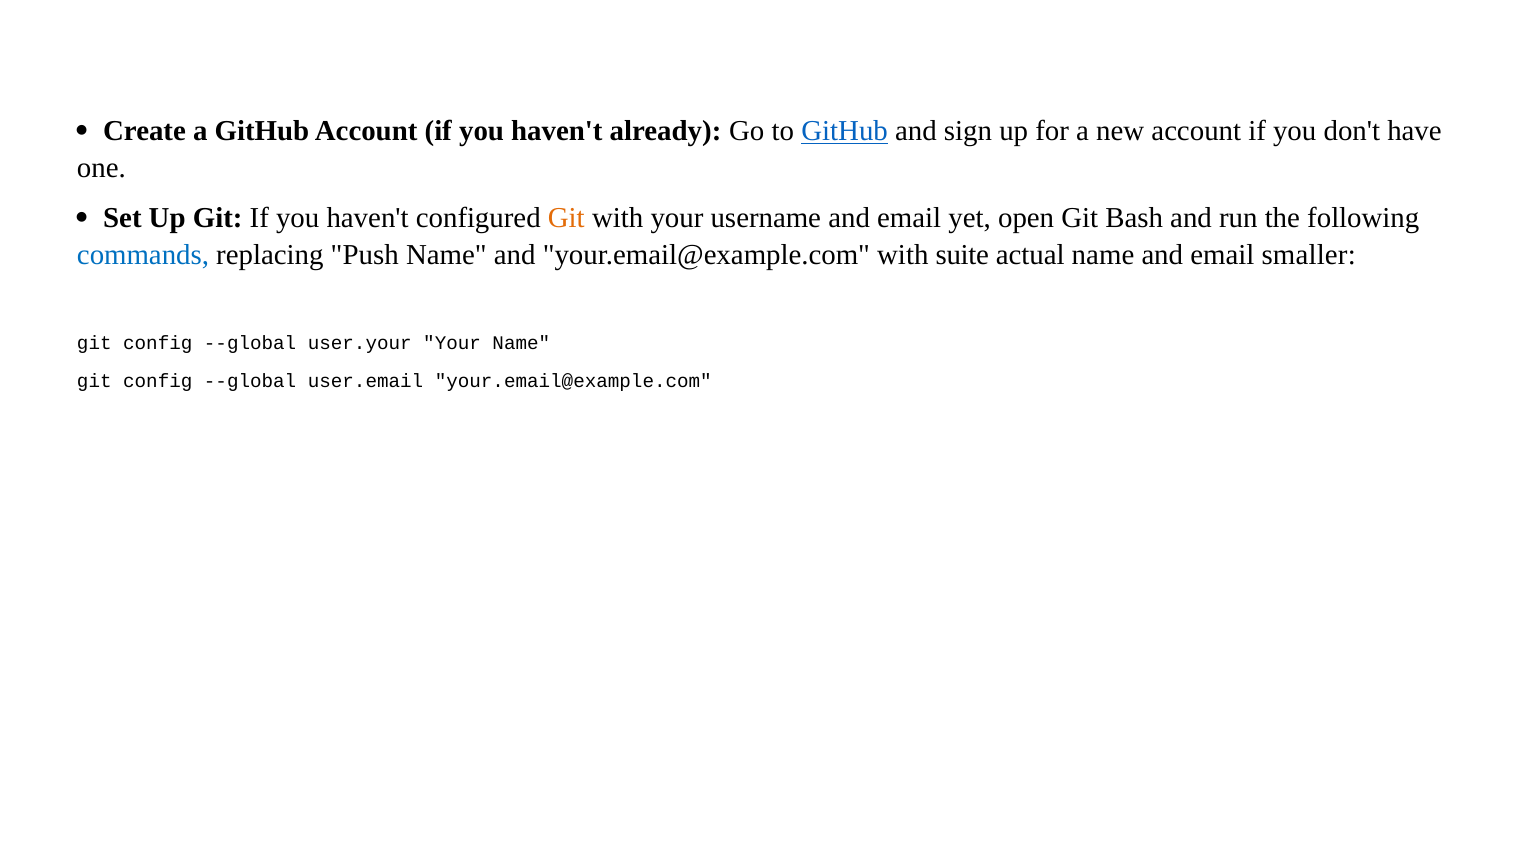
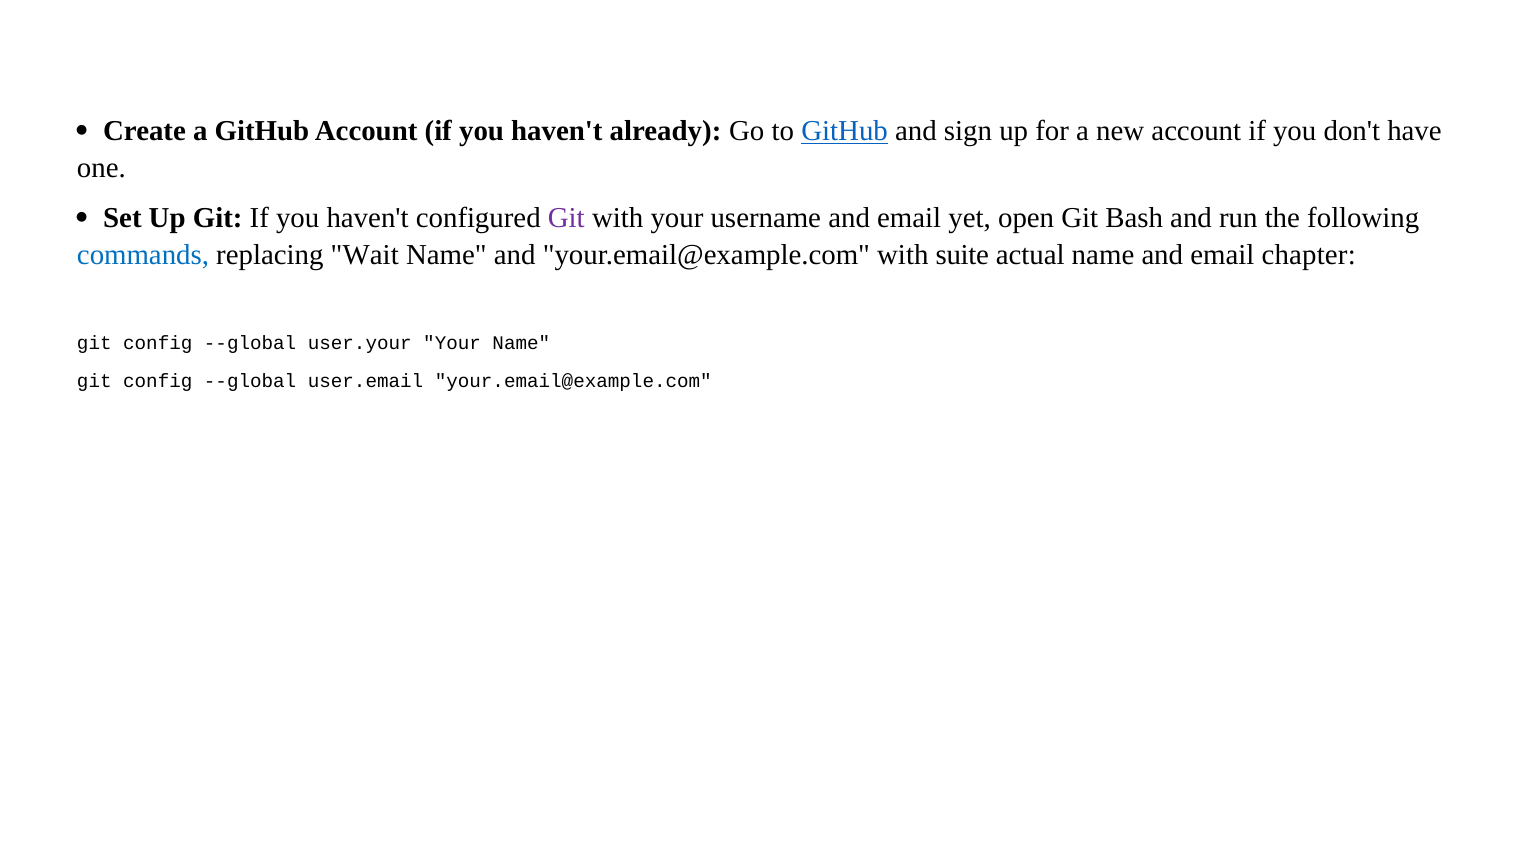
Git colour: orange -> purple (566, 218)
Push: Push -> Wait (365, 255)
smaller: smaller -> chapter (1309, 255)
